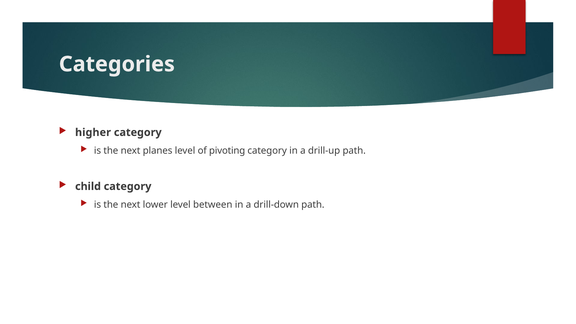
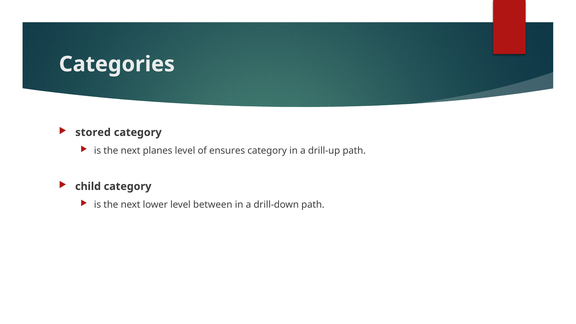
higher: higher -> stored (93, 132)
pivoting: pivoting -> ensures (227, 151)
